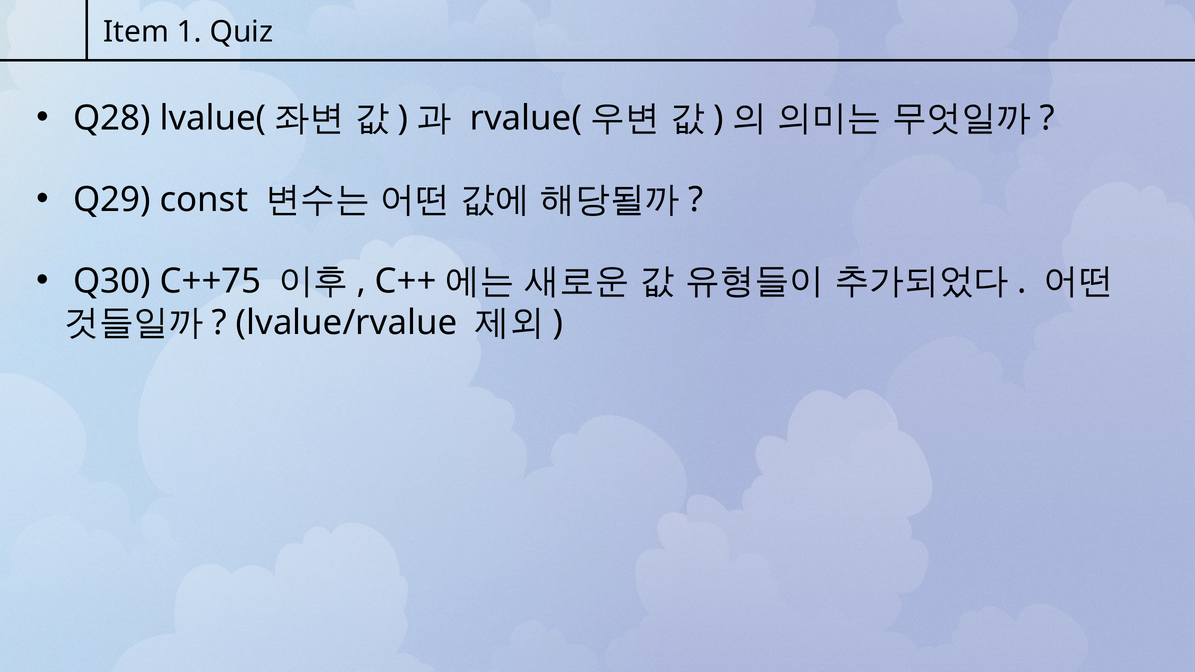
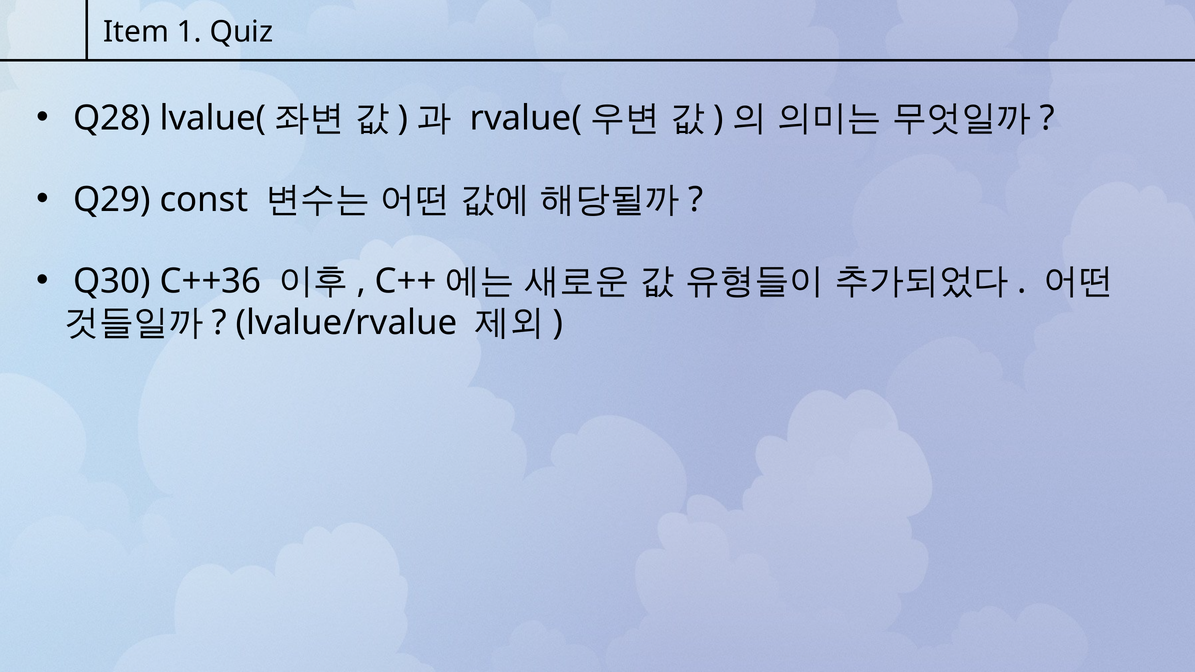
C++75: C++75 -> C++36 (210, 281)
